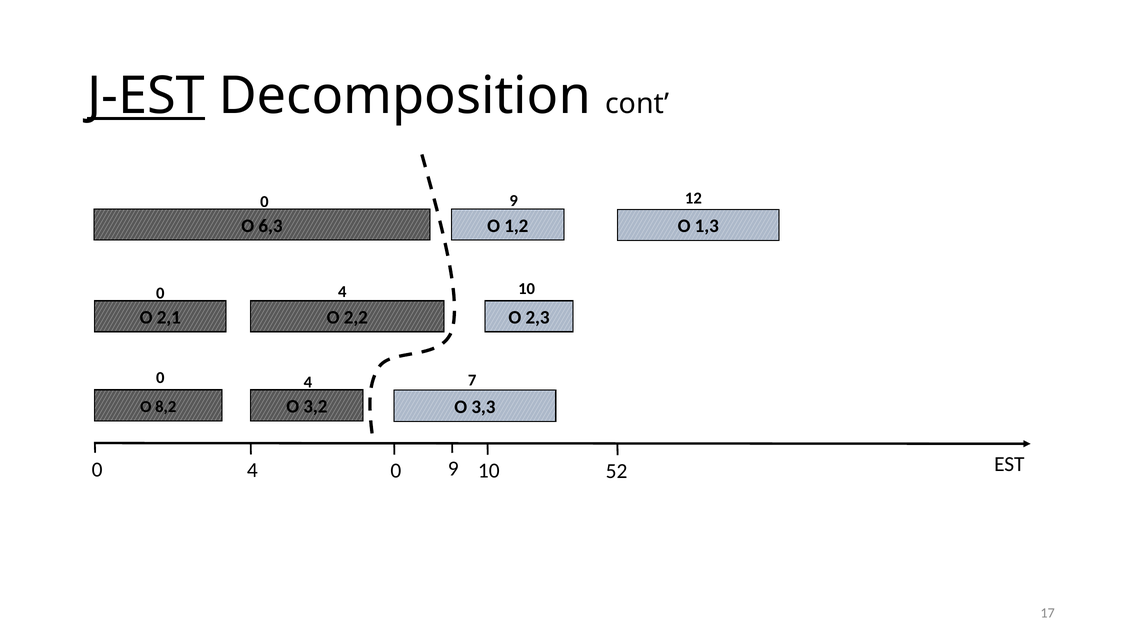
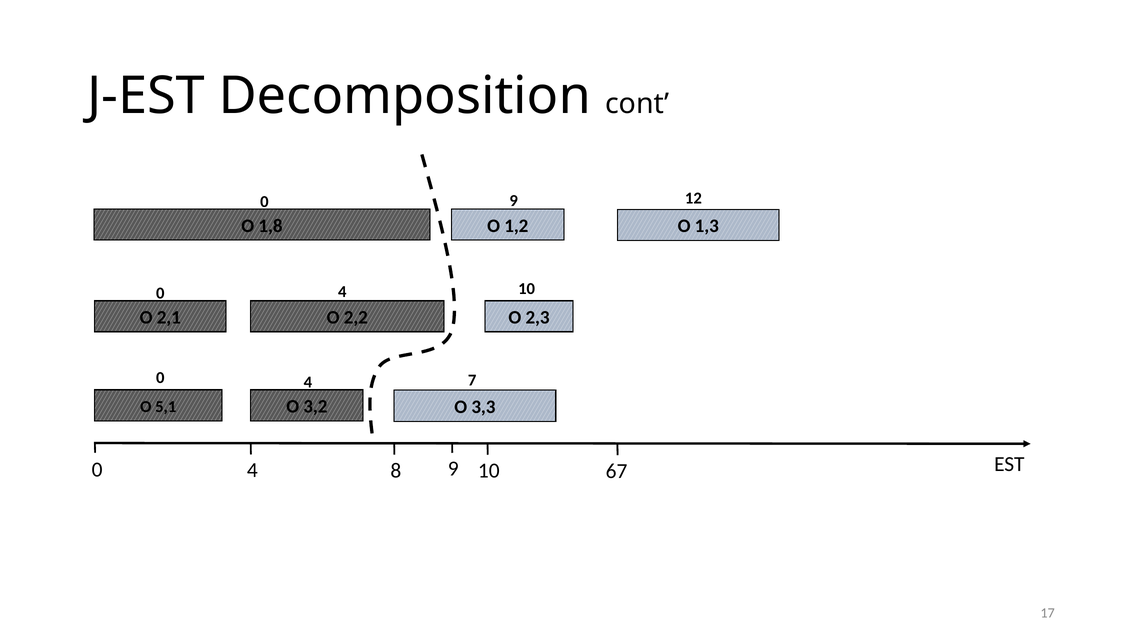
J-EST underline: present -> none (146, 96)
6,3: 6,3 -> 1,8 (271, 226)
8,2: 8,2 -> 5,1 (166, 407)
4 0: 0 -> 8 (396, 471)
52: 52 -> 67 (617, 471)
